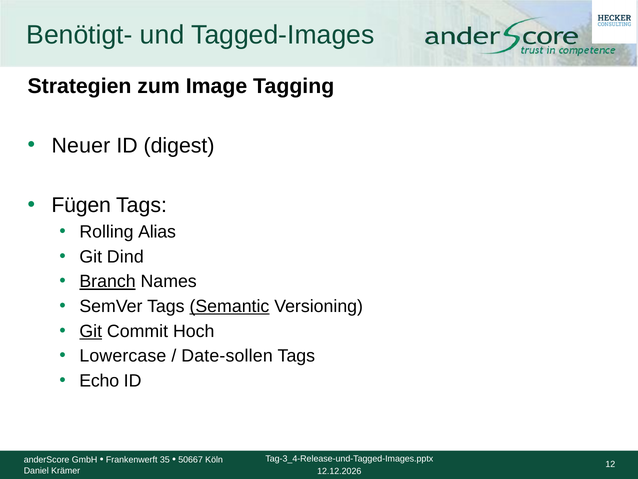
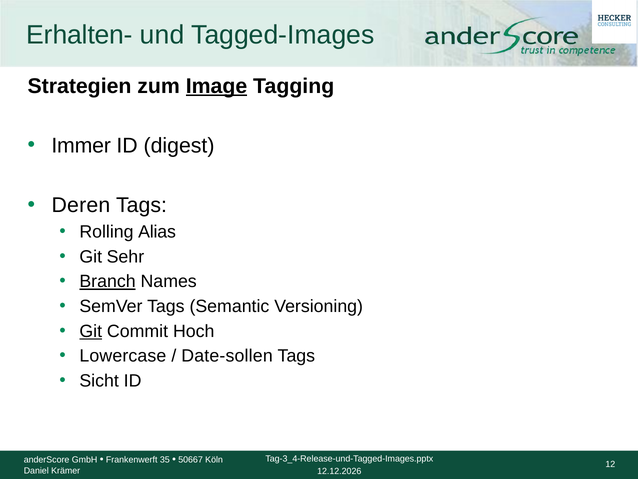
Benötigt-: Benötigt- -> Erhalten- (80, 35)
Image underline: none -> present (217, 86)
Neuer: Neuer -> Immer (81, 145)
Fügen: Fügen -> Deren (81, 205)
Dind: Dind -> Sehr (125, 256)
Semantic underline: present -> none (229, 306)
Echo: Echo -> Sicht (99, 381)
